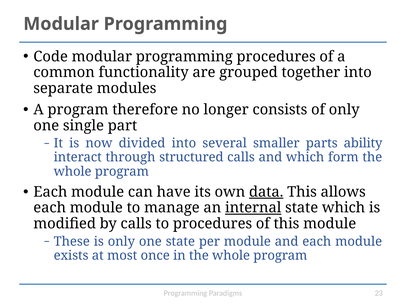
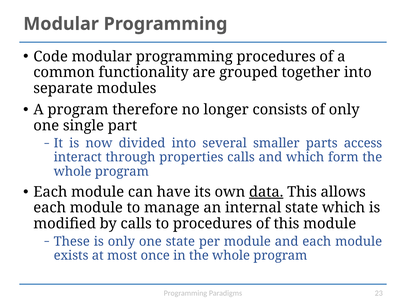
ability: ability -> access (363, 143)
structured: structured -> properties (191, 157)
internal underline: present -> none (253, 207)
